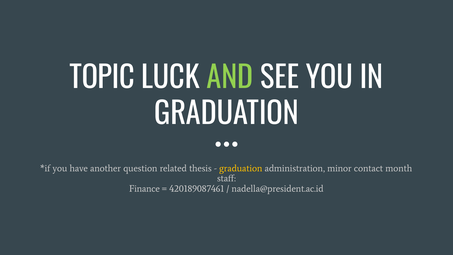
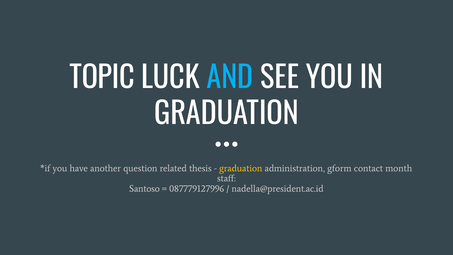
AND colour: light green -> light blue (230, 78)
minor: minor -> gform (339, 168)
Finance: Finance -> Santoso (144, 189)
420189087461: 420189087461 -> 087779127996 (197, 189)
